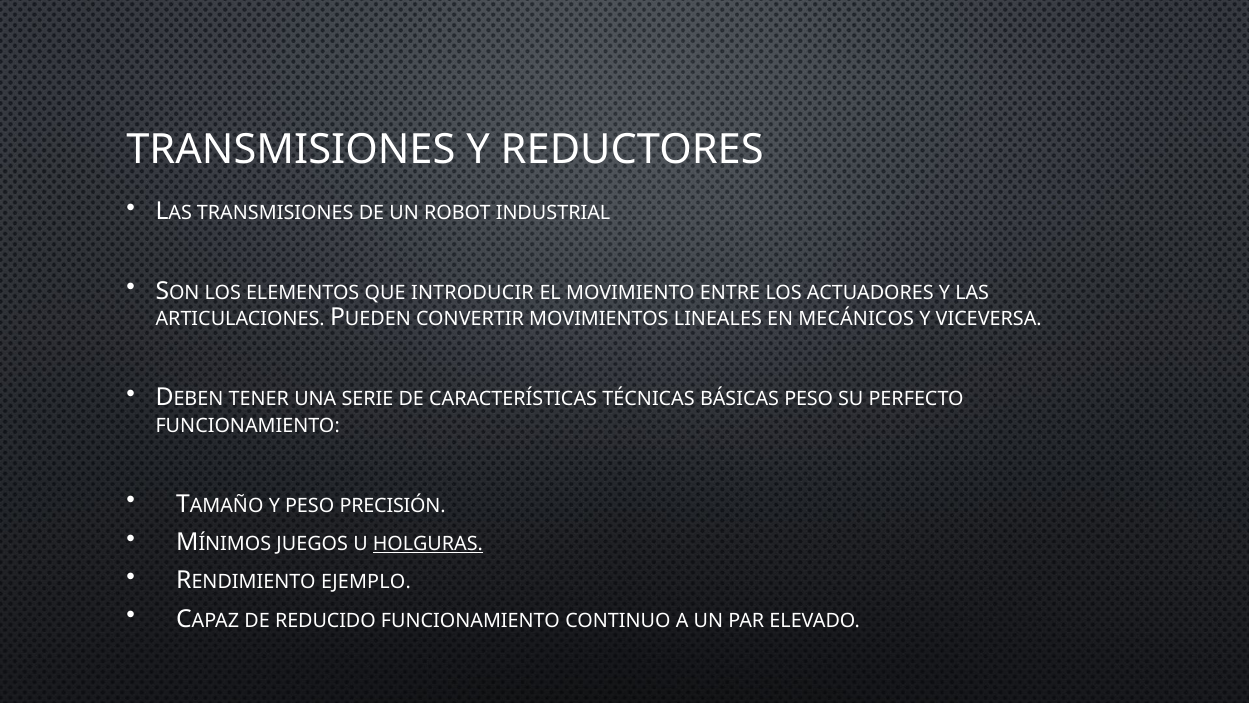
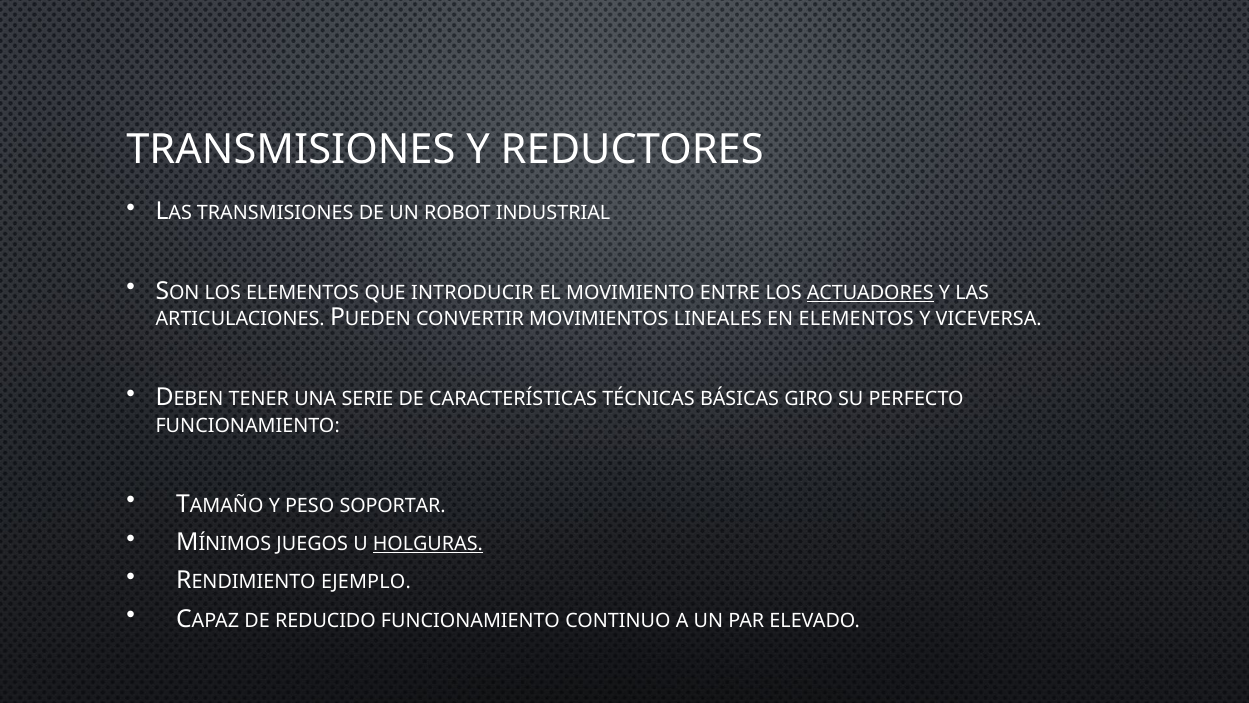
ACTUADORES underline: none -> present (870, 293)
EN MECÁNICOS: MECÁNICOS -> ELEMENTOS (856, 319)
BÁSICAS PESO: PESO -> GIRO (809, 399)
PRECISIÓN: PRECISIÓN -> SOPORTAR (393, 505)
